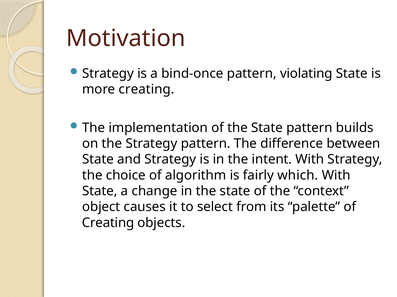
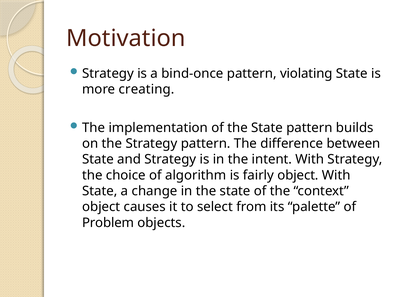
fairly which: which -> object (298, 176)
Creating: Creating -> Problem (108, 223)
